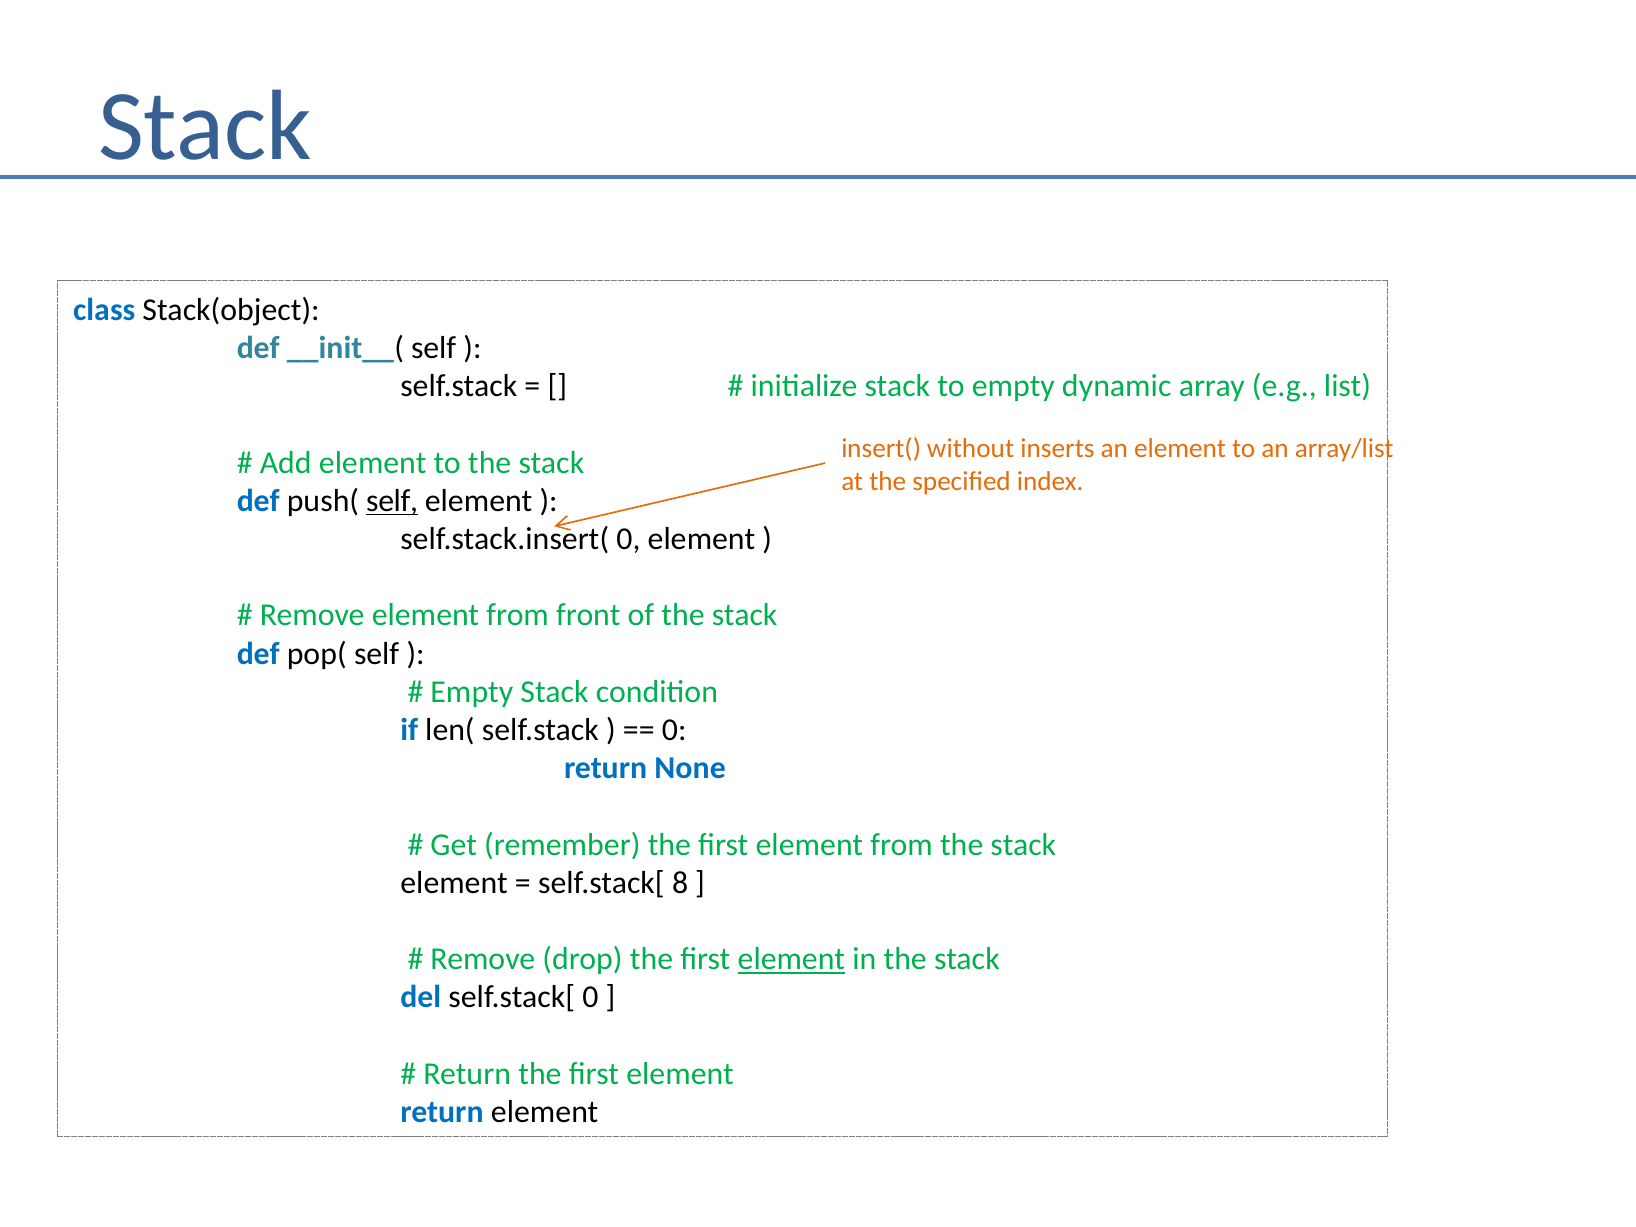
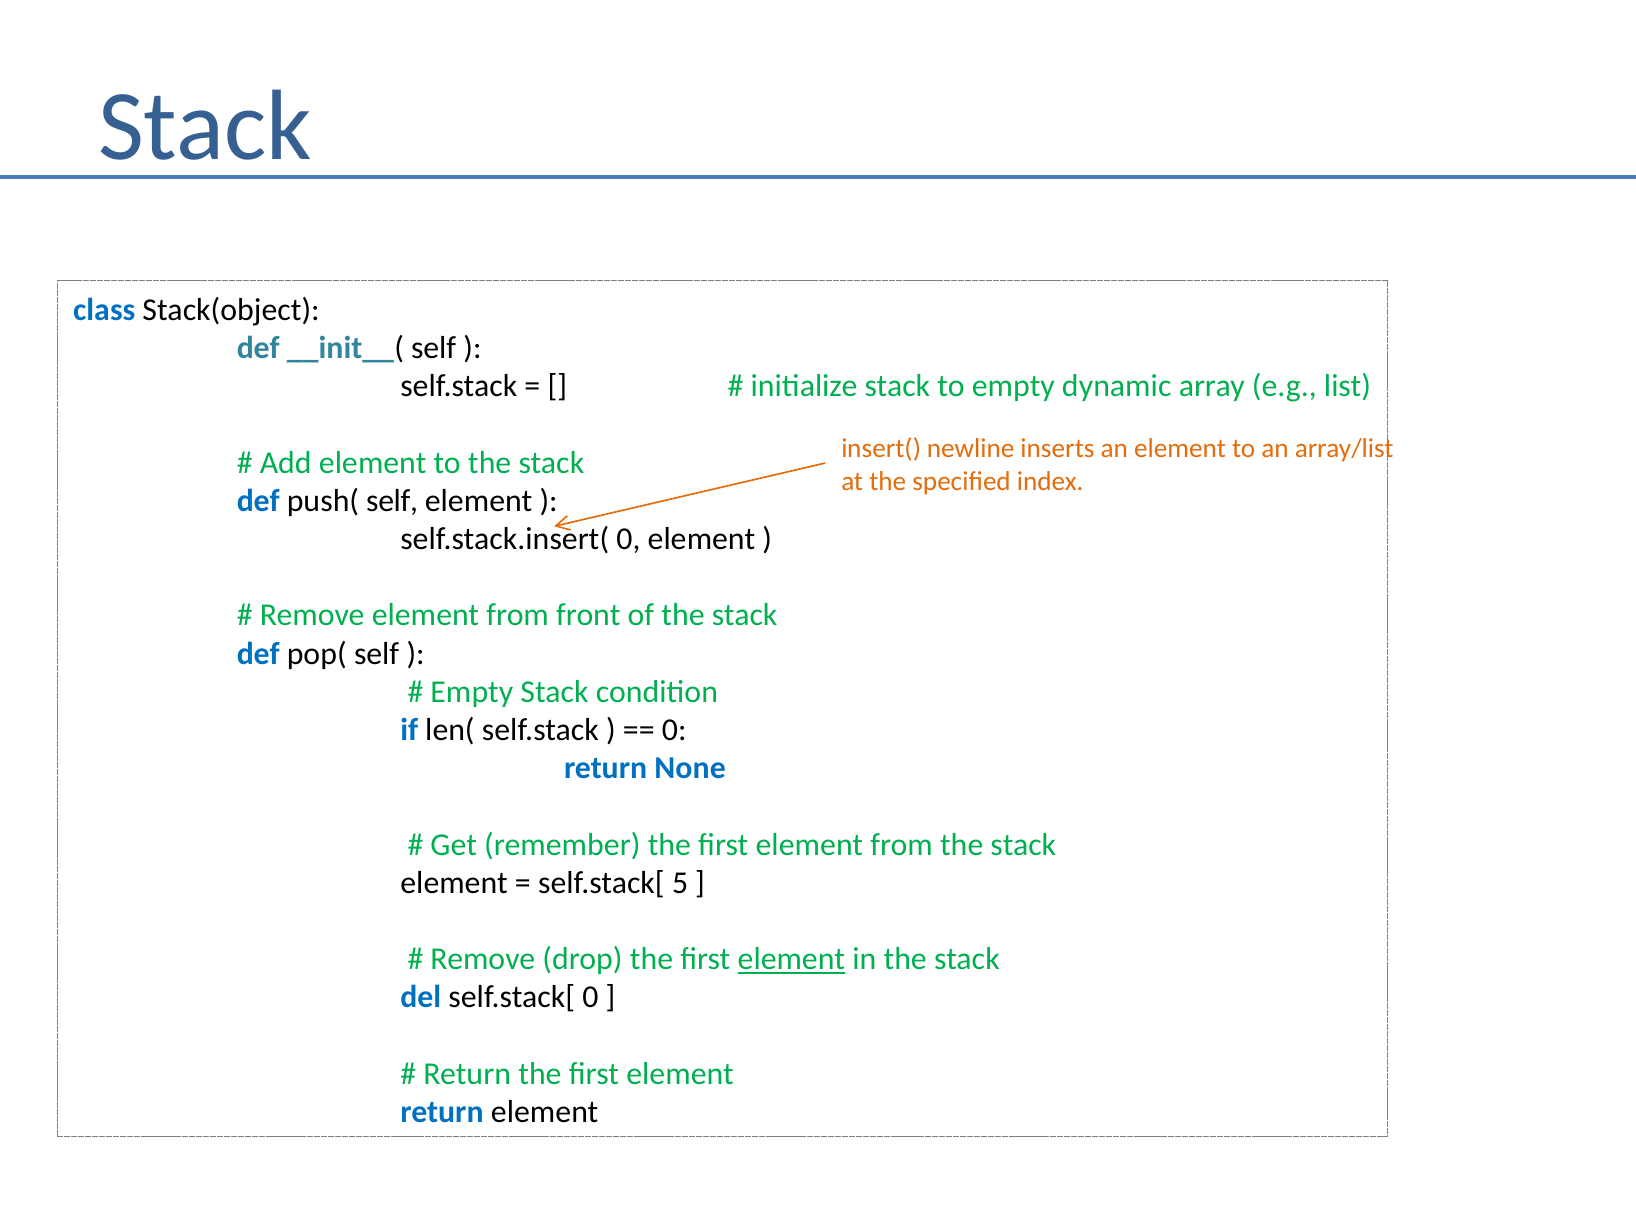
without: without -> newline (971, 449)
self underline: present -> none (392, 501)
8: 8 -> 5 (680, 883)
